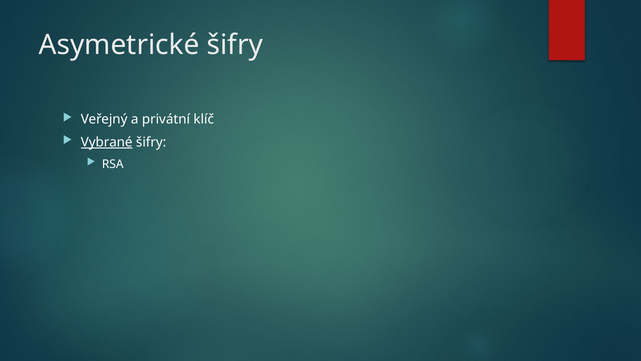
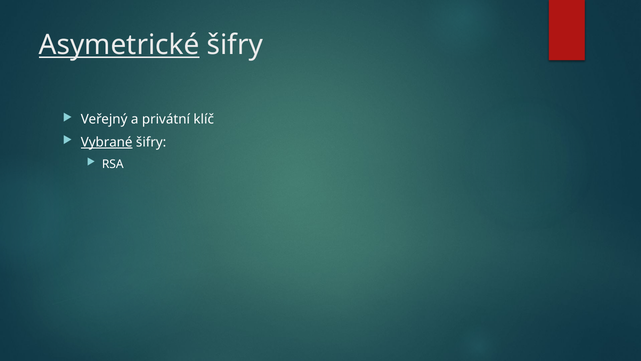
Asymetrické underline: none -> present (119, 45)
